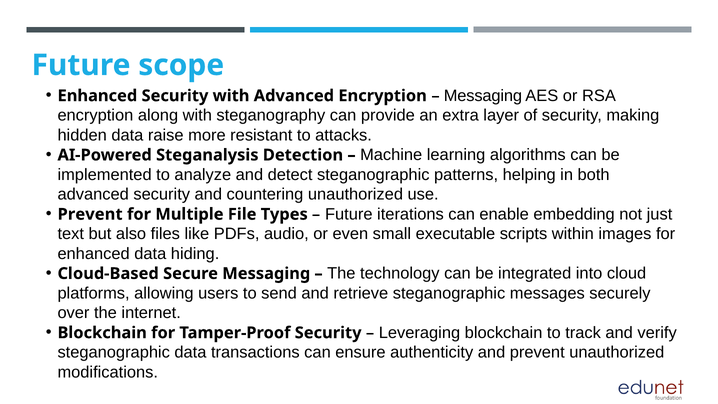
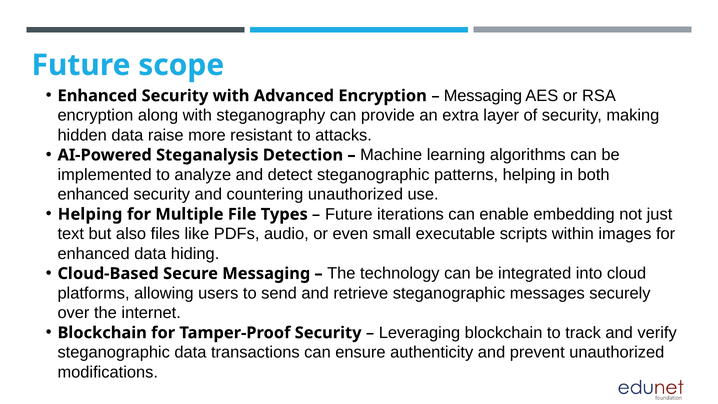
advanced: advanced -> enhanced (93, 194)
Prevent: Prevent -> Helping (90, 214)
